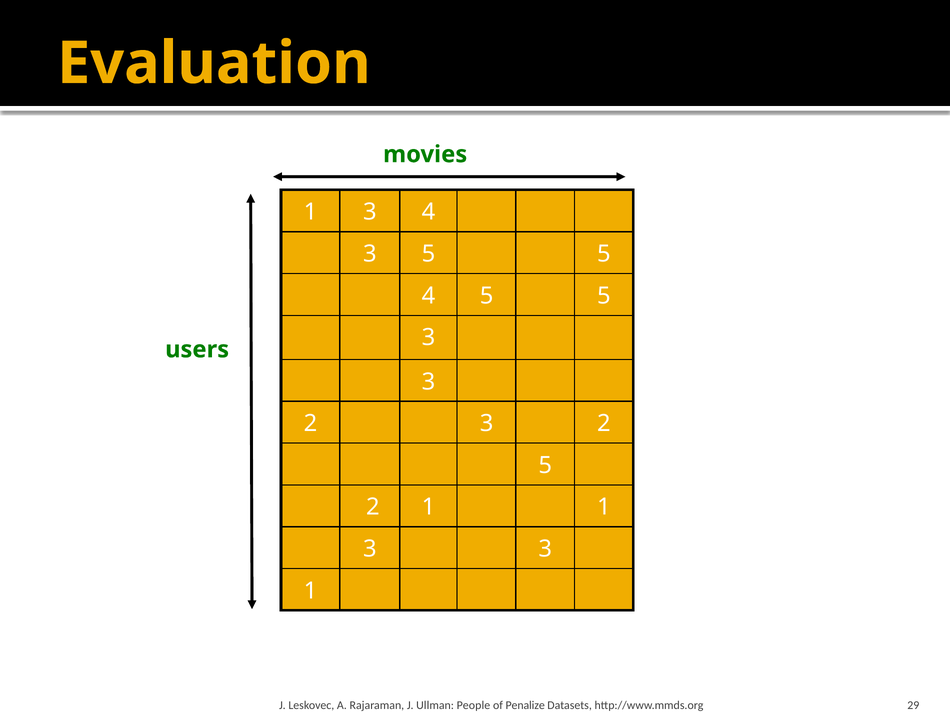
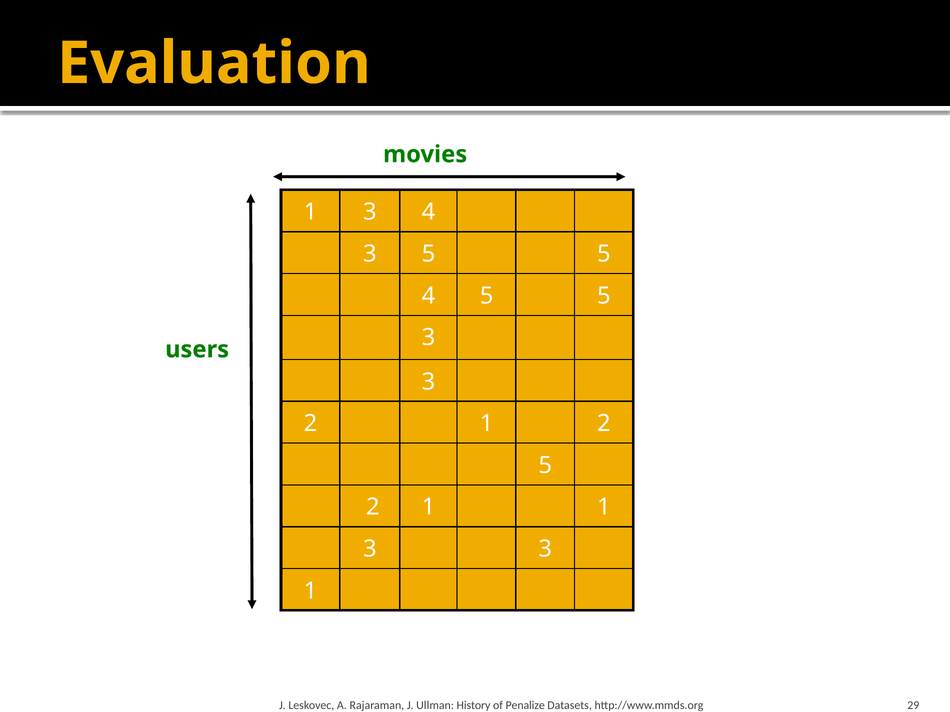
3: 3 -> 1 (487, 424)
People: People -> History (474, 706)
